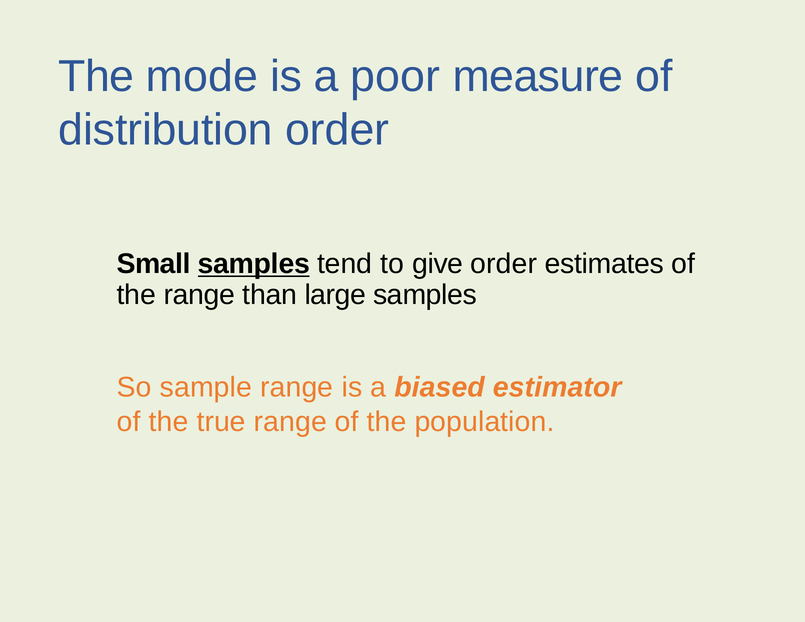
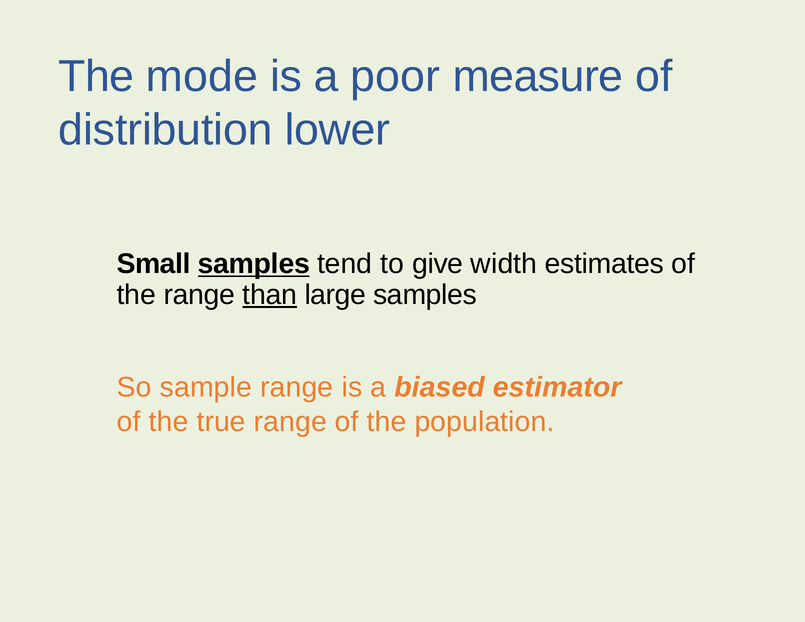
distribution order: order -> lower (337, 130)
give order: order -> width (504, 264)
than underline: none -> present (270, 295)
